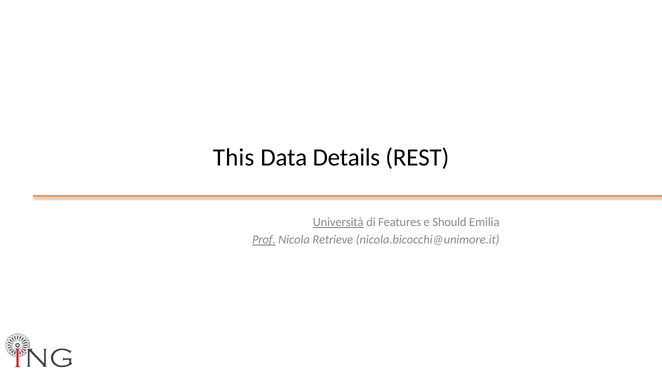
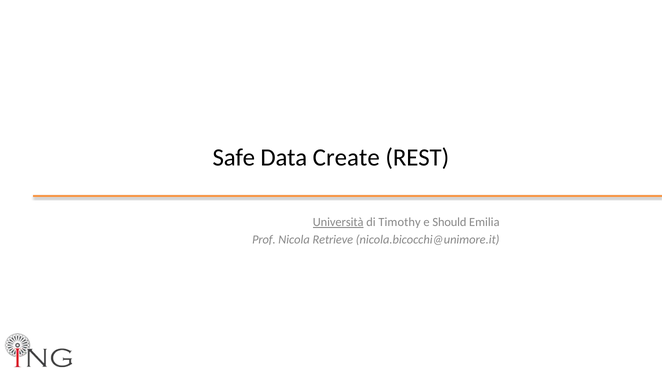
This: This -> Safe (234, 157)
Details: Details -> Create (346, 157)
Features: Features -> Timothy (400, 222)
Prof underline: present -> none (264, 239)
